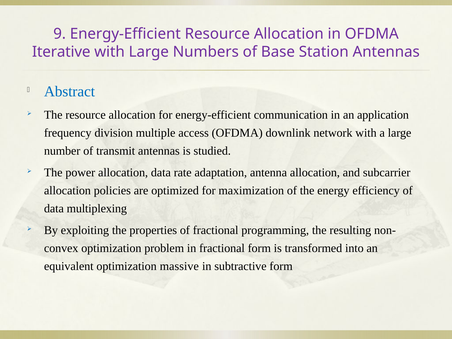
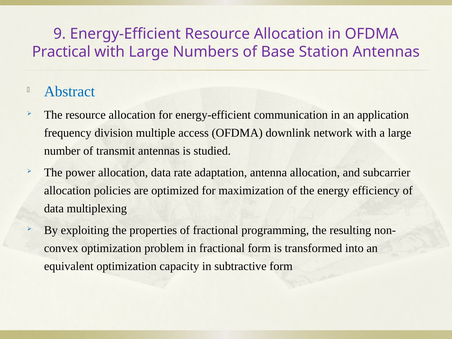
Iterative: Iterative -> Practical (61, 52)
massive: massive -> capacity (179, 266)
